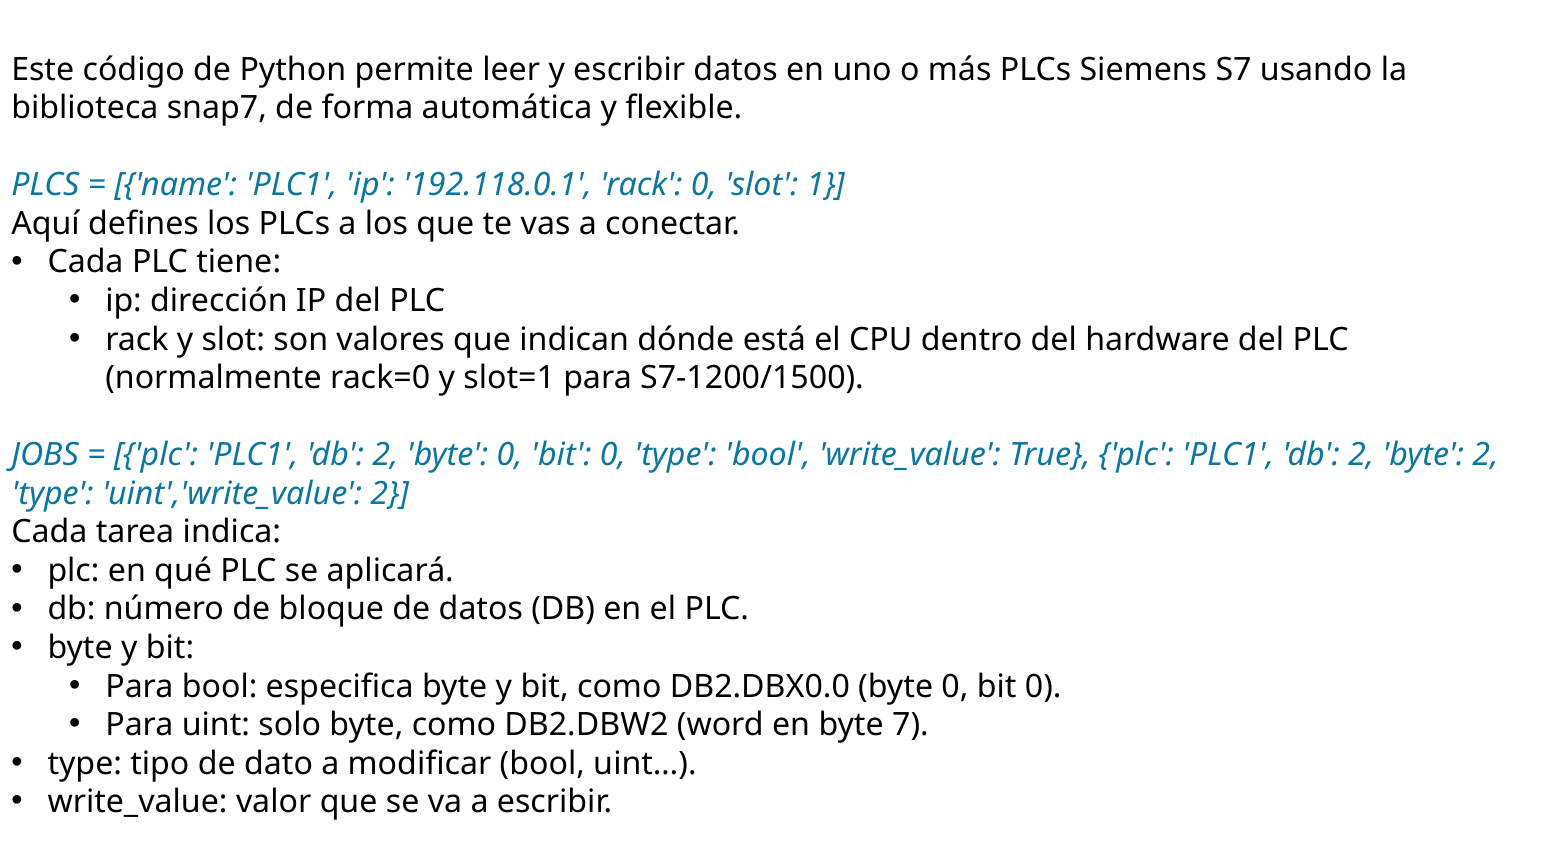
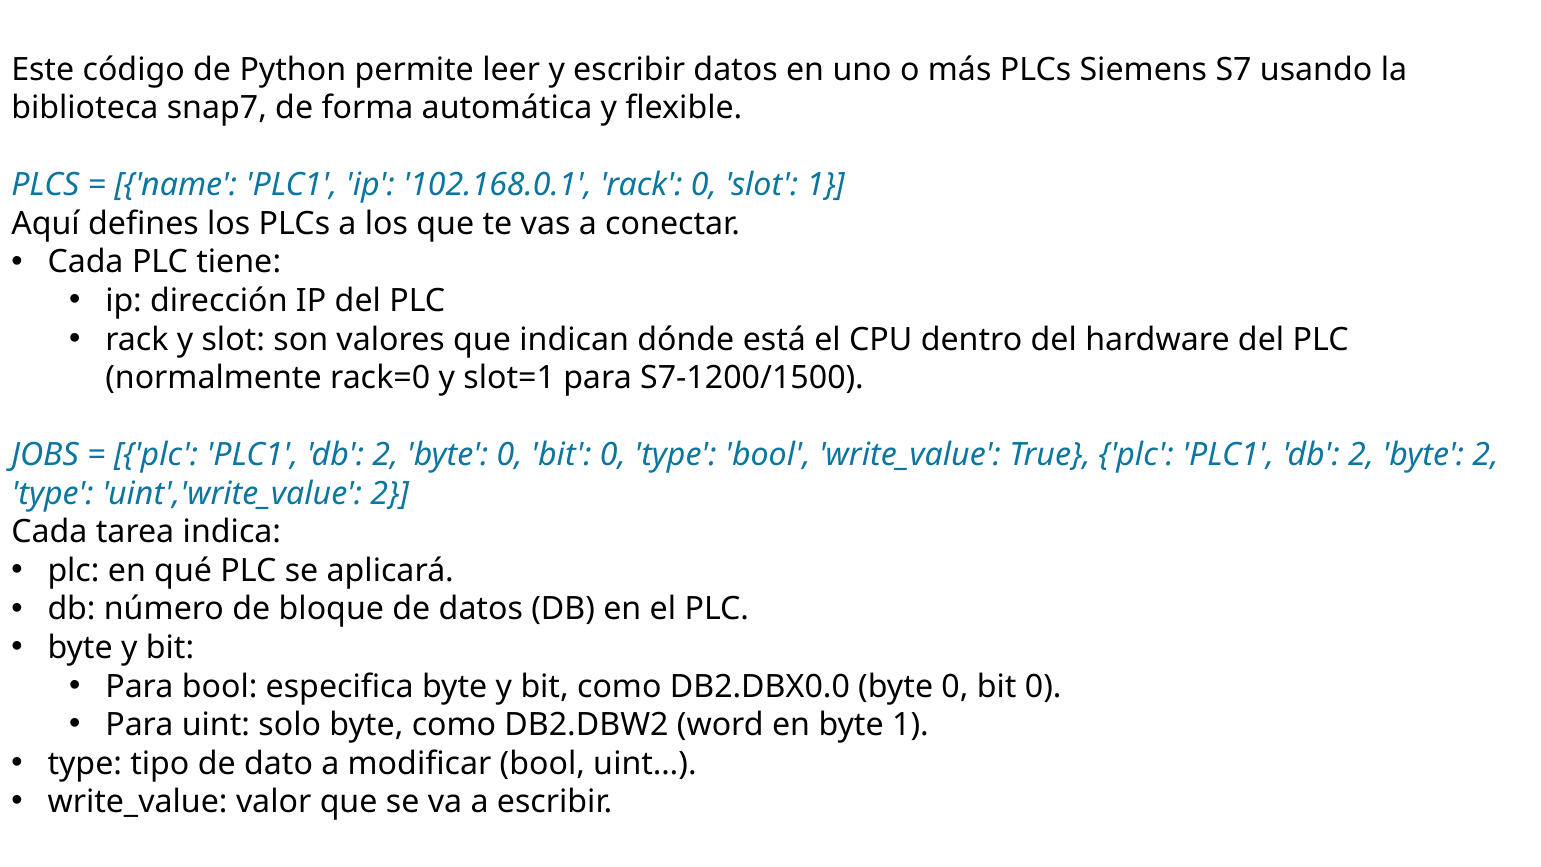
192.118.0.1: 192.118.0.1 -> 102.168.0.1 (498, 185)
byte 7: 7 -> 1 (910, 725)
